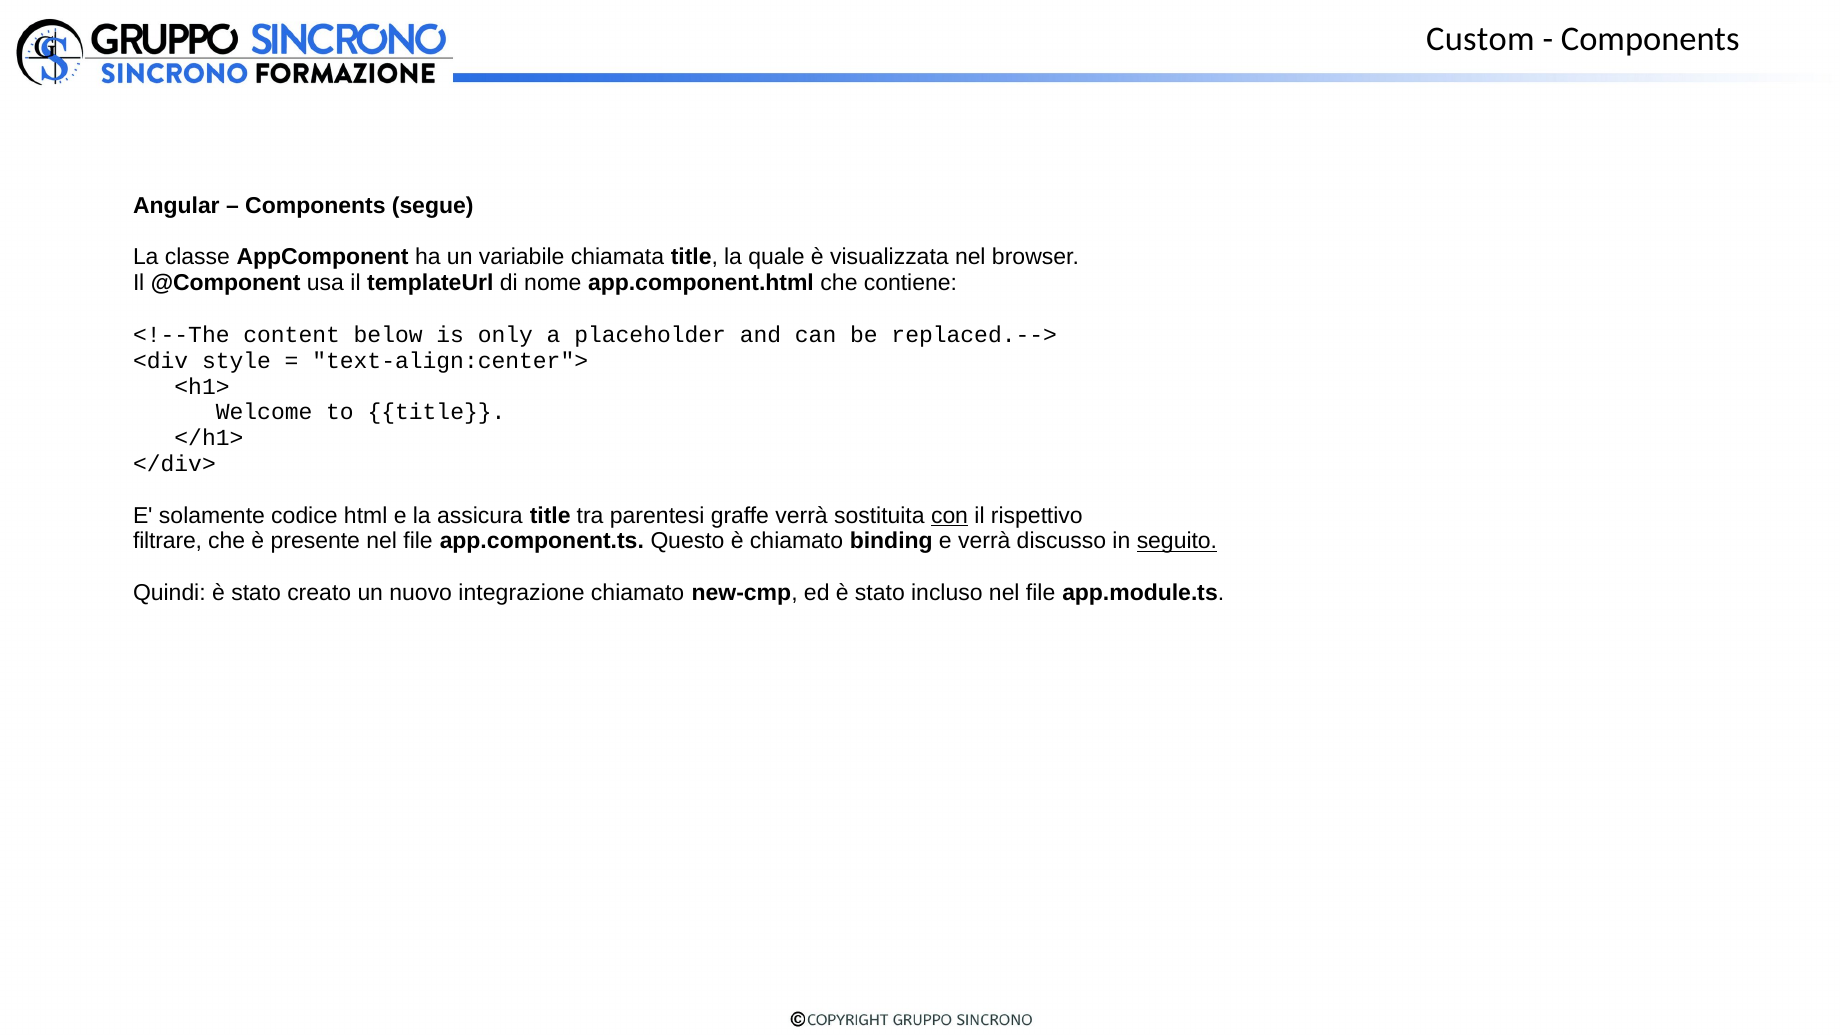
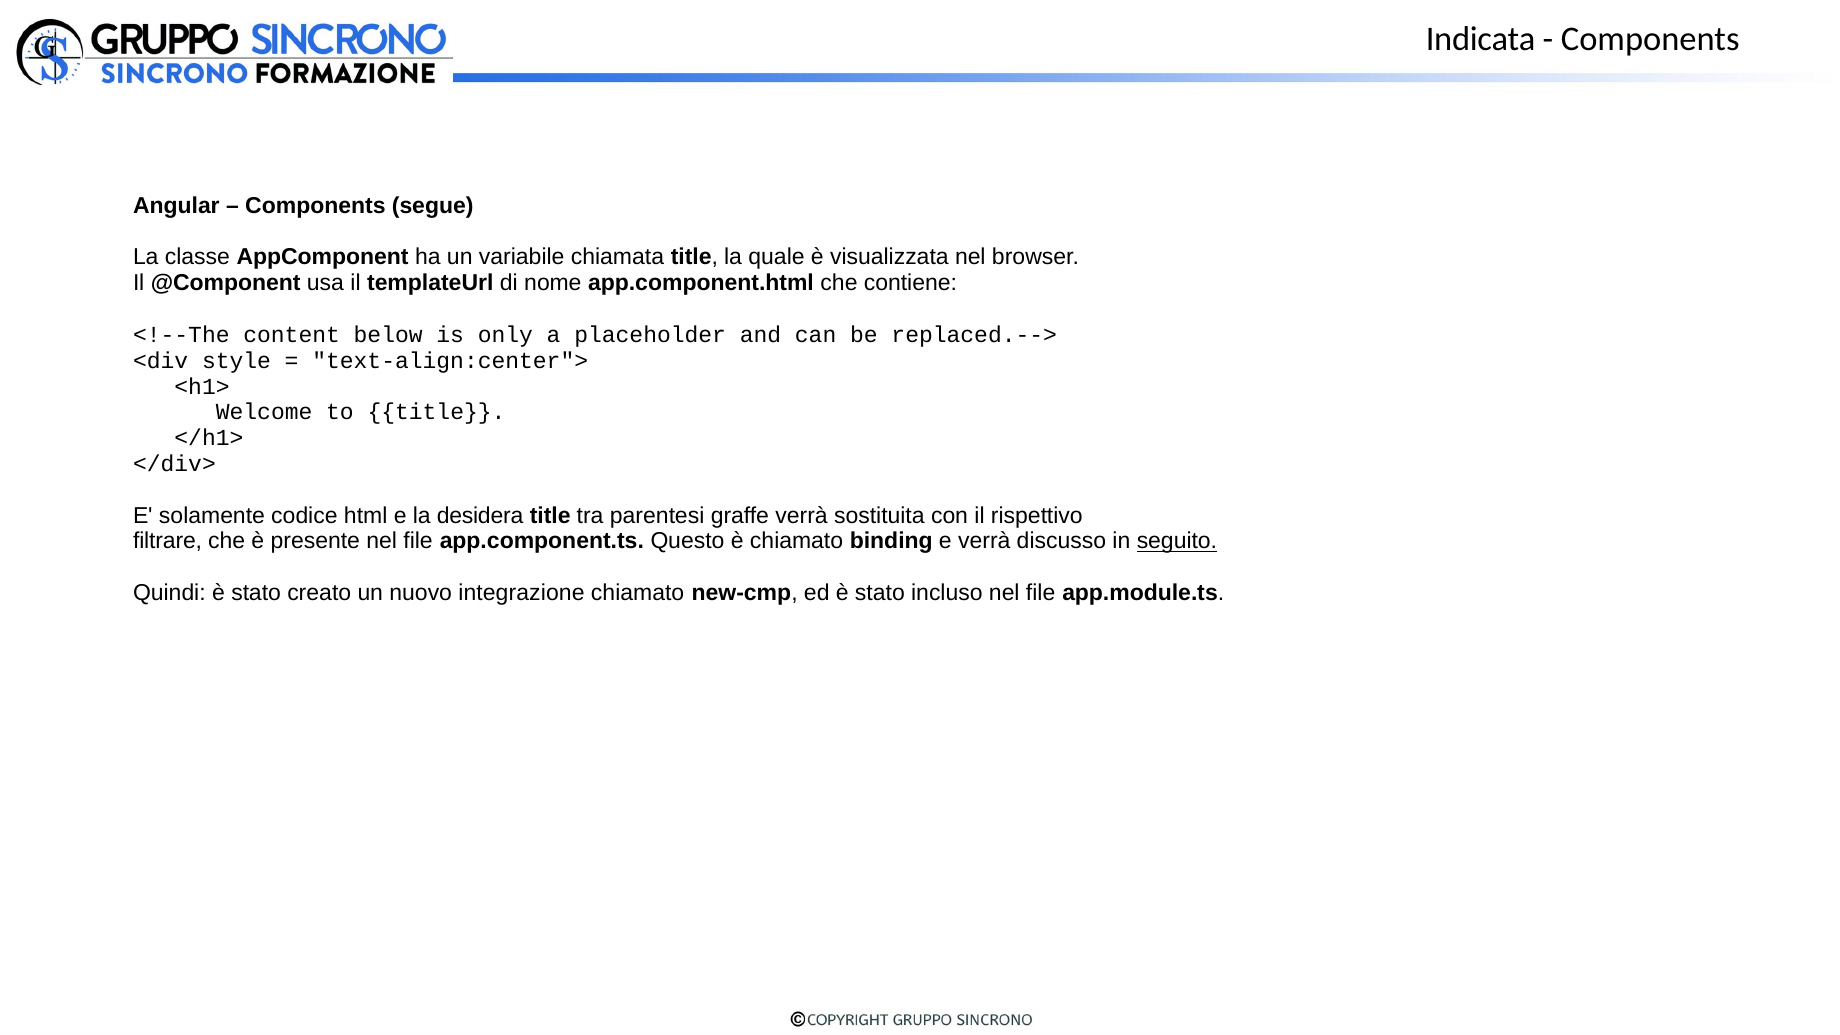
Custom: Custom -> Indicata (1481, 39)
assicura: assicura -> desidera (480, 516)
con underline: present -> none (950, 516)
